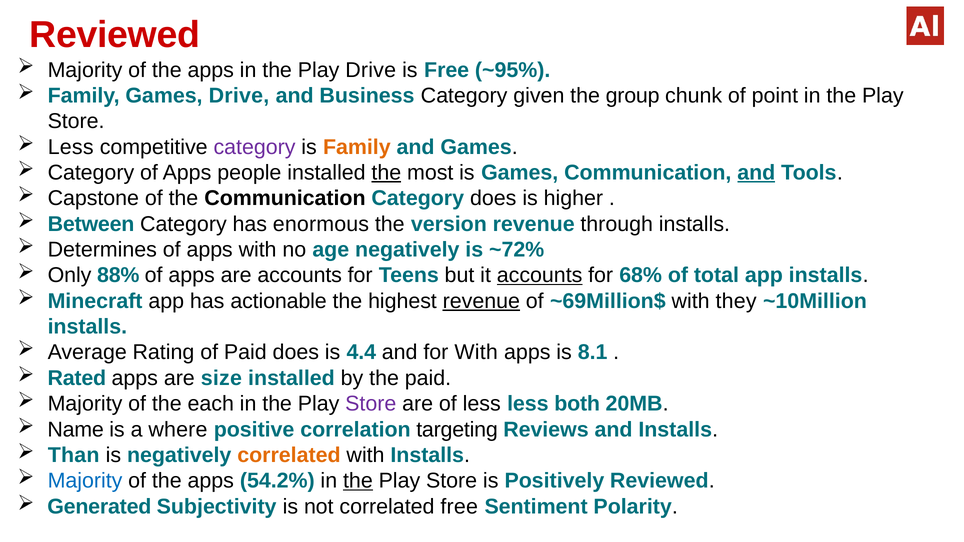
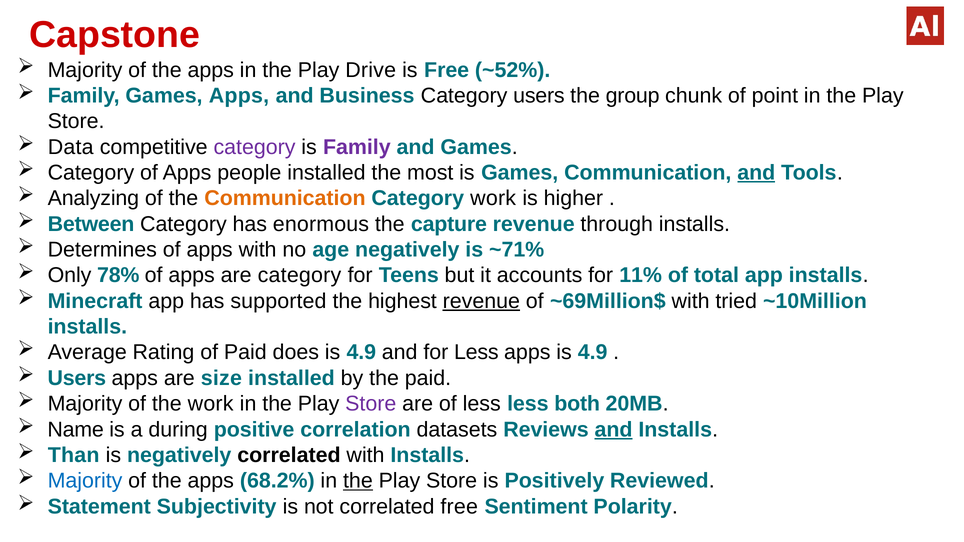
Reviewed: Reviewed -> Capstone (115, 35)
~95%: ~95% -> ~52% (513, 70)
Games Drive: Drive -> Apps (239, 96)
Category given: given -> users (539, 96)
Less: Less -> Data (71, 147)
Family colour: orange -> purple (357, 147)
the underline: present -> none (386, 173)
Capstone: Capstone -> Analyzing (93, 198)
Communication colour: black -> orange (285, 198)
Category does: does -> work (493, 198)
version: version -> capture (449, 224)
~72%: ~72% -> ~71% (517, 250)
88%: 88% -> 78% (118, 276)
are accounts: accounts -> category (299, 276)
accounts underline: present -> none (540, 276)
68%: 68% -> 11% (641, 276)
actionable: actionable -> supported (278, 301)
they: they -> tried (736, 301)
4.4: 4.4 -> 4.9 (361, 353)
for With: With -> Less (476, 353)
apps is 8.1: 8.1 -> 4.9 (593, 353)
Rated: Rated -> Users (77, 378)
the each: each -> work (211, 404)
where: where -> during (178, 430)
targeting: targeting -> datasets (457, 430)
and underline: none -> present (614, 430)
correlated colour: orange -> black (289, 455)
54.2%: 54.2% -> 68.2% (277, 481)
Generated: Generated -> Statement (99, 507)
